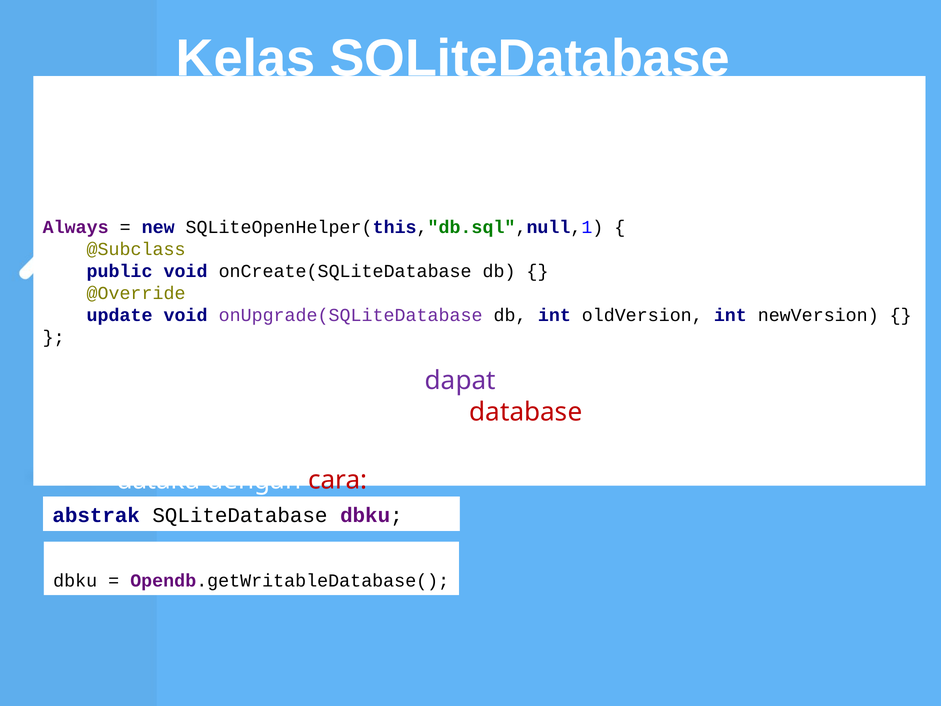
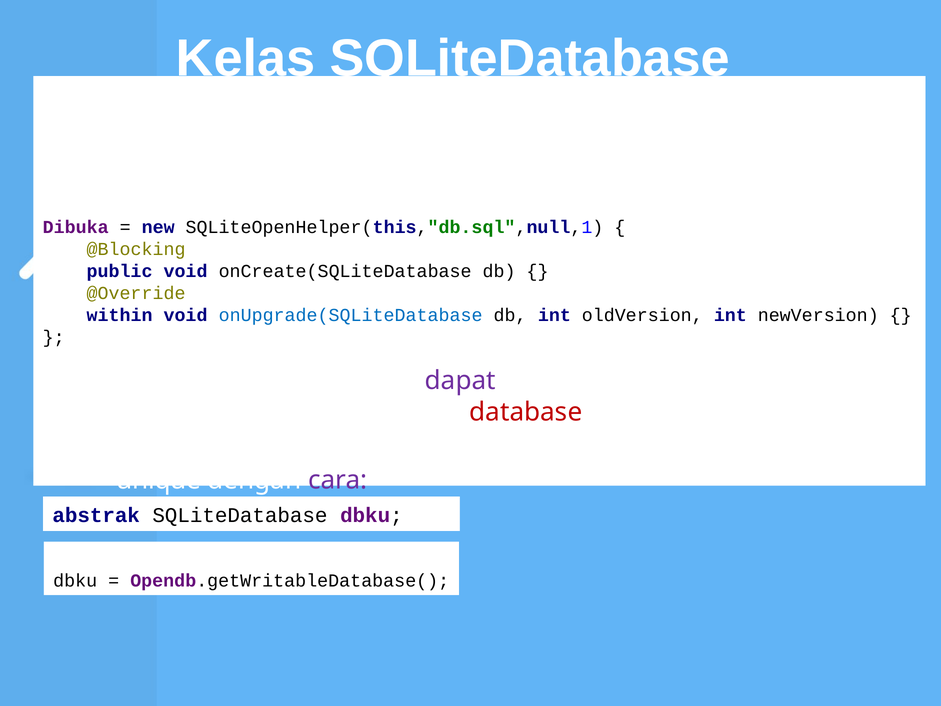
Always: Always -> Dibuka (76, 227)
@Subclass: @Subclass -> @Blocking (136, 249)
update: update -> within (120, 315)
onUpgrade(SQLiteDatabase colour: purple -> blue (351, 315)
dataku: dataku -> unique (159, 480)
cara colour: red -> purple (338, 480)
